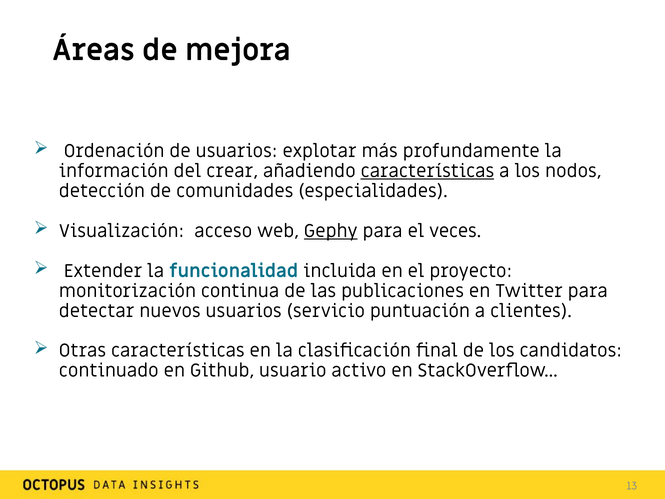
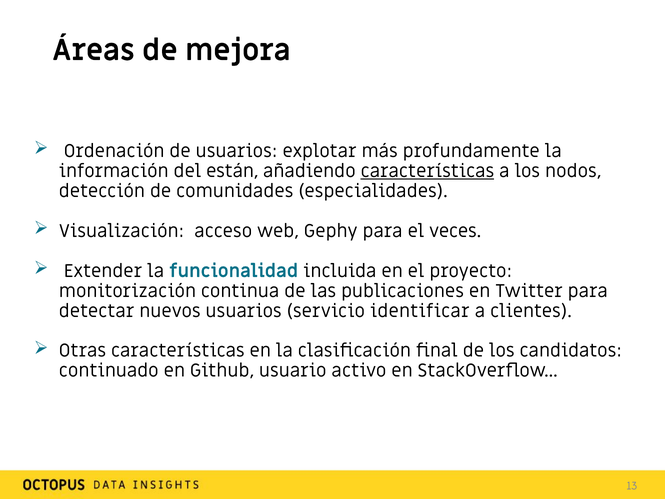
crear: crear -> están (232, 171)
Gephy underline: present -> none (331, 231)
puntuación: puntuación -> identificar (420, 311)
